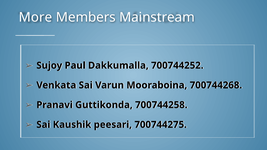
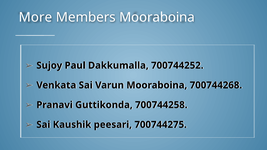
Members Mainstream: Mainstream -> Mooraboina (157, 17)
